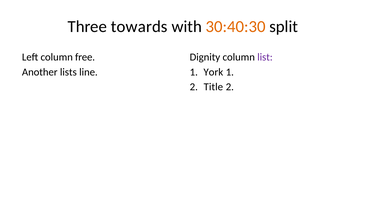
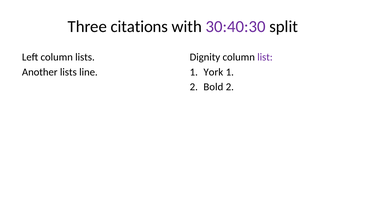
towards: towards -> citations (139, 27)
30:40:30 colour: orange -> purple (236, 27)
column free: free -> lists (85, 57)
Title: Title -> Bold (213, 87)
